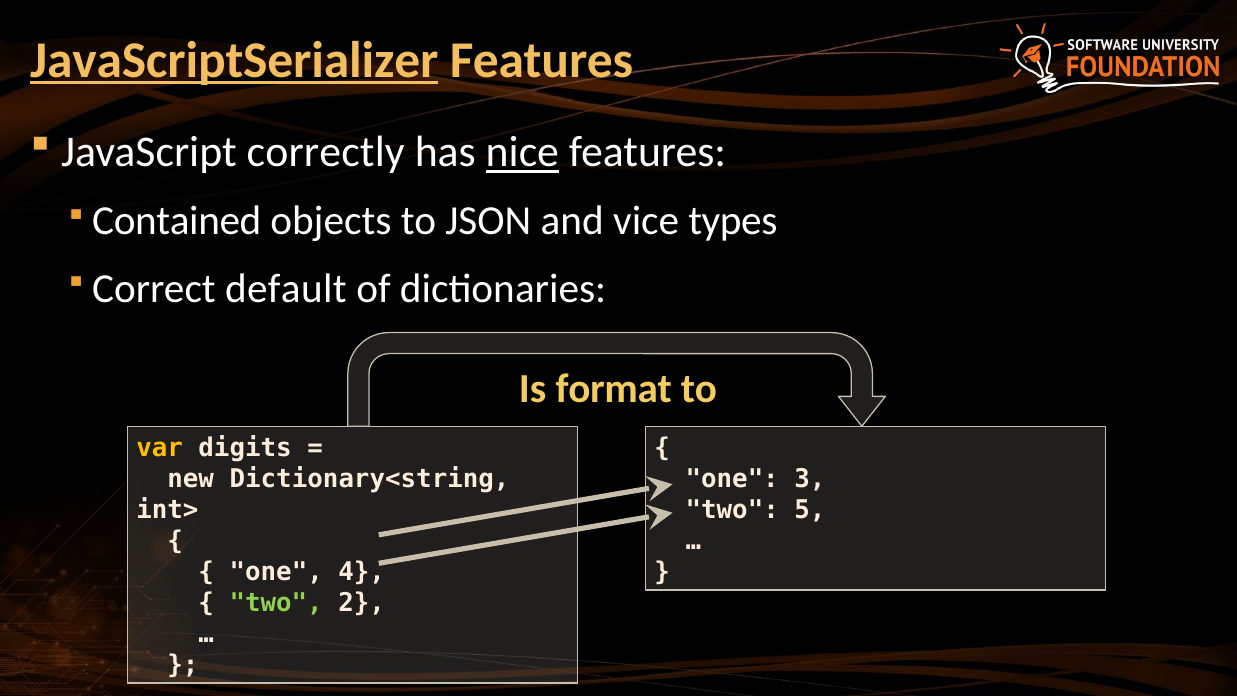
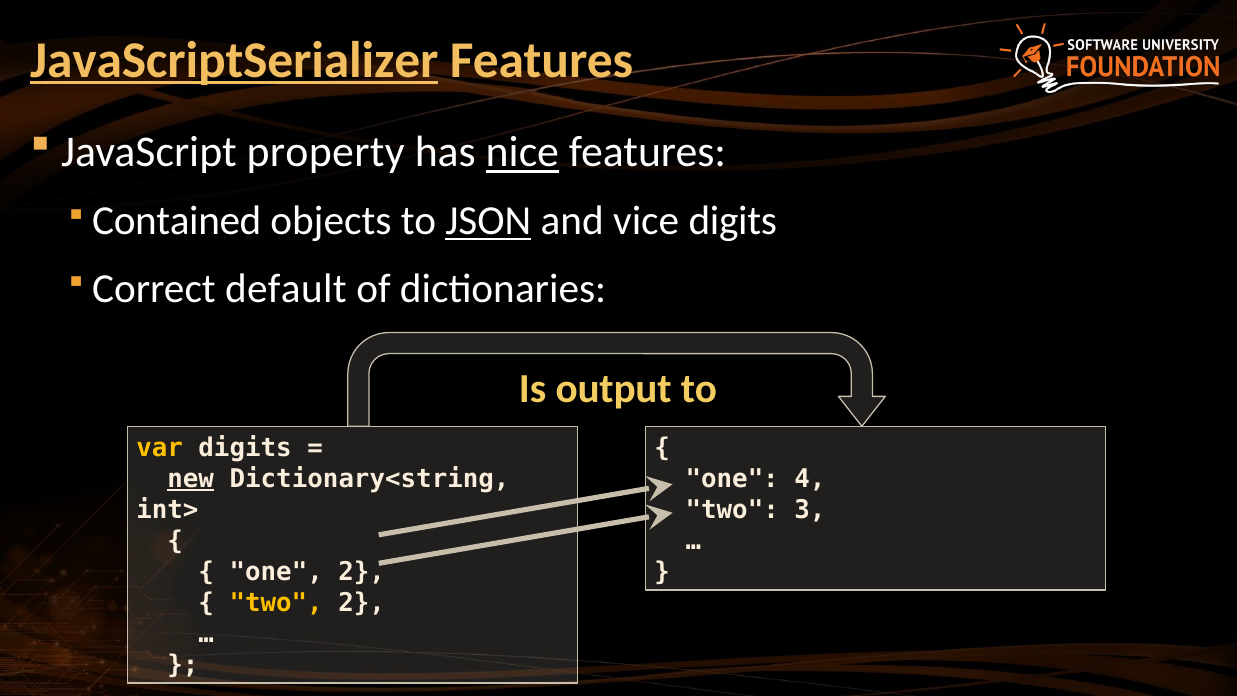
correctly: correctly -> property (326, 152)
JSON underline: none -> present (488, 221)
vice types: types -> digits (733, 221)
format: format -> output (614, 389)
new underline: none -> present (191, 479)
3: 3 -> 4 (810, 479)
5: 5 -> 3 (810, 510)
one 4: 4 -> 2 (362, 572)
two colour: light green -> yellow (276, 603)
